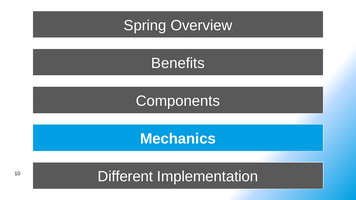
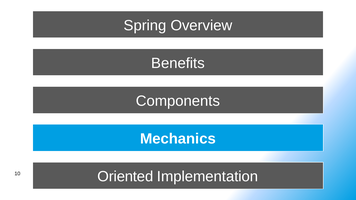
Different: Different -> Oriented (125, 177)
